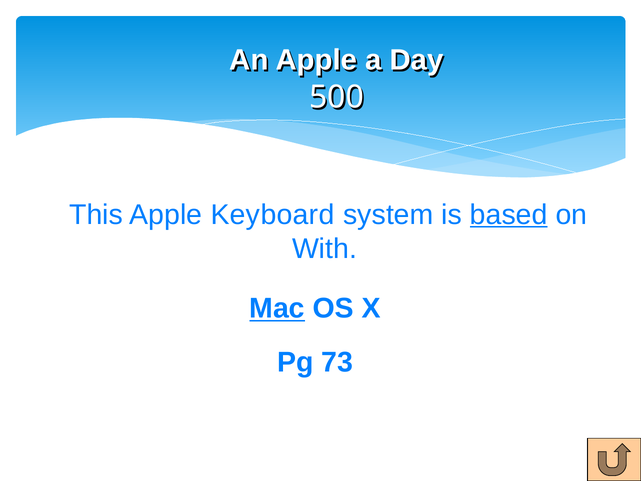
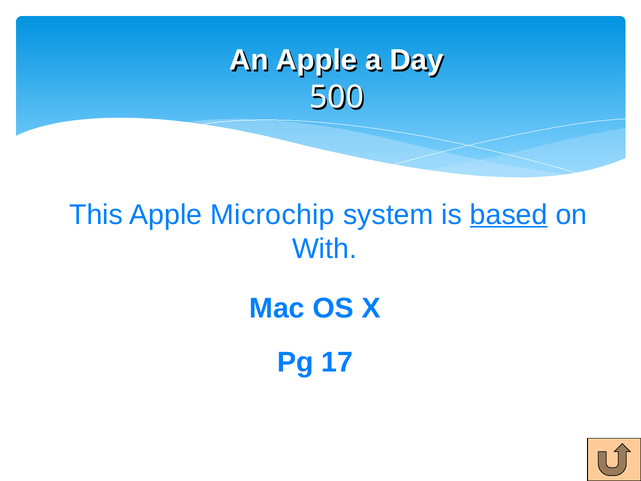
Keyboard: Keyboard -> Microchip (273, 215)
Mac underline: present -> none (277, 308)
73: 73 -> 17 (337, 362)
